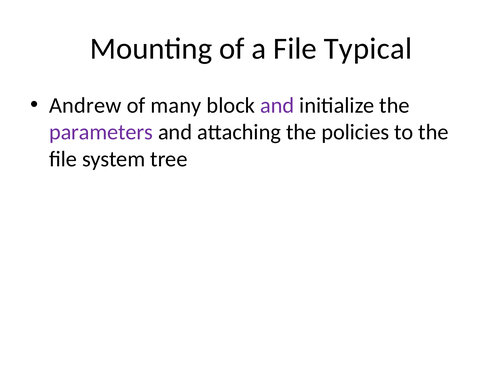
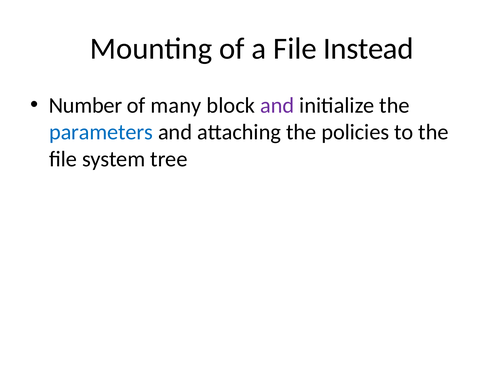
Typical: Typical -> Instead (368, 49)
Andrew: Andrew -> Number (85, 106)
parameters colour: purple -> blue (101, 132)
